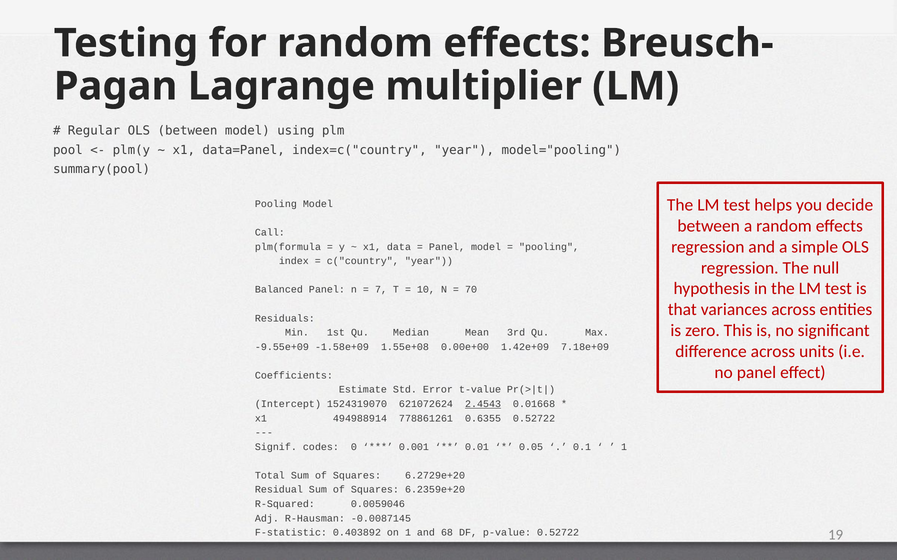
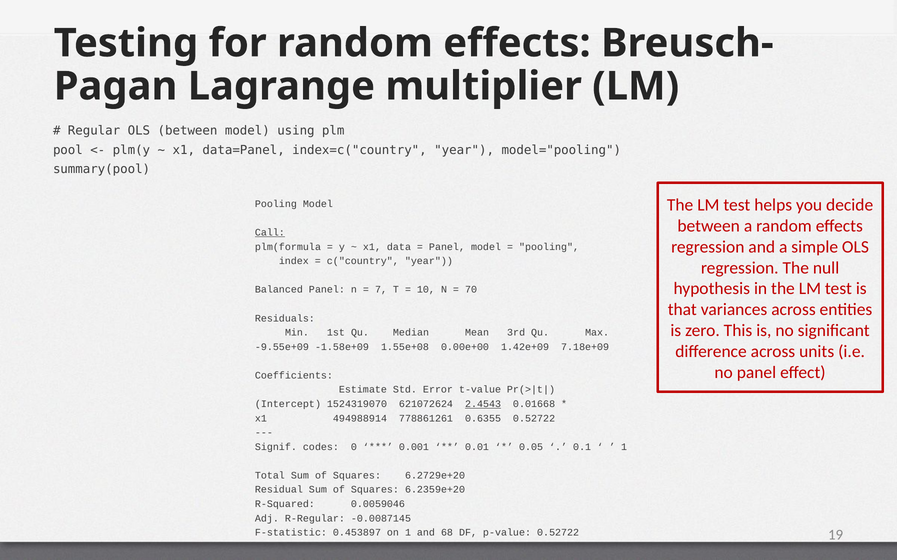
Call underline: none -> present (270, 233)
R-Hausman: R-Hausman -> R-Regular (315, 519)
0.403892: 0.403892 -> 0.453897 (357, 533)
